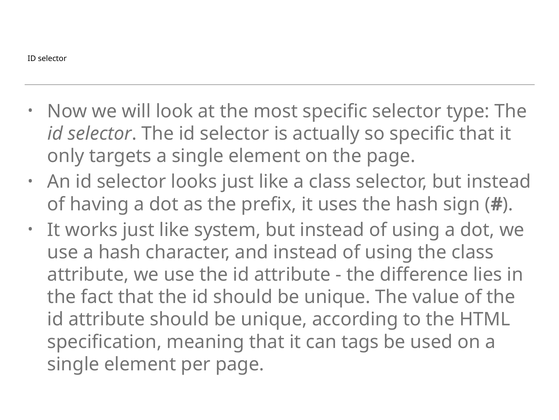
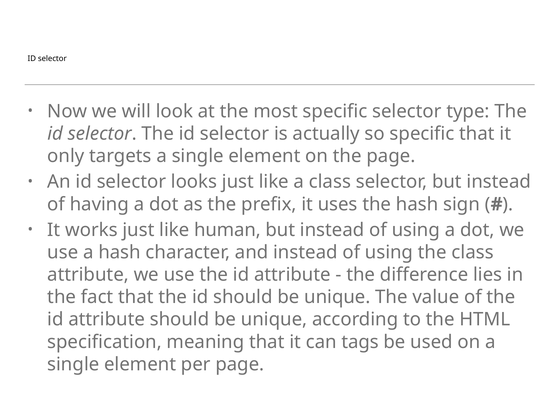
system: system -> human (227, 229)
